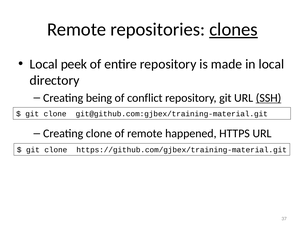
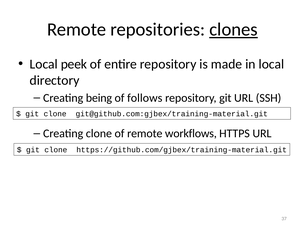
conflict: conflict -> follows (145, 98)
SSH underline: present -> none (269, 98)
happened: happened -> workflows (191, 133)
